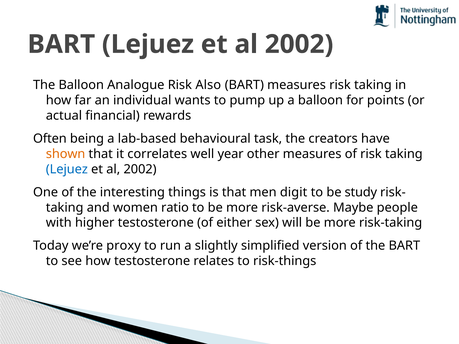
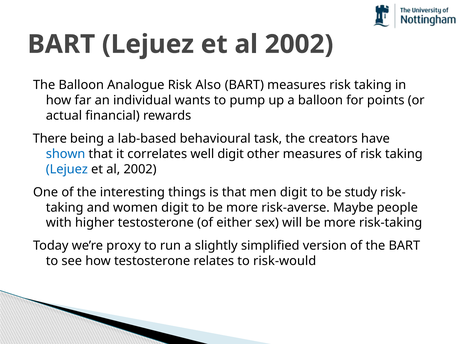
Often: Often -> There (50, 139)
shown colour: orange -> blue (66, 154)
well year: year -> digit (231, 154)
women ratio: ratio -> digit (175, 208)
risk-things: risk-things -> risk-would (285, 261)
